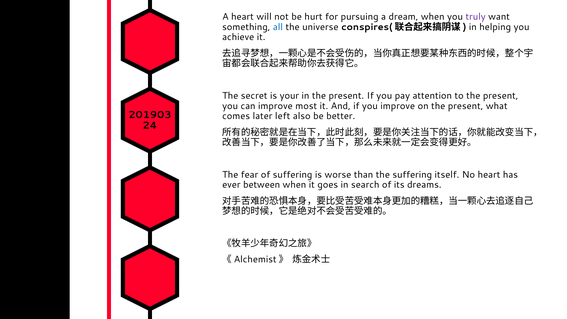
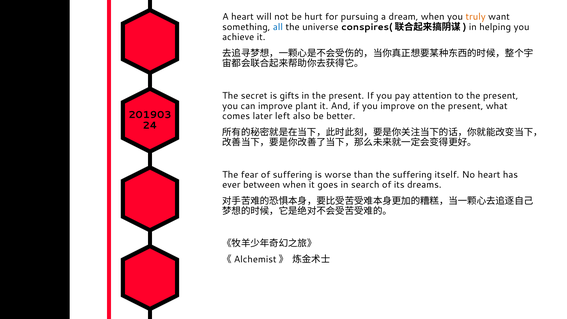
truly colour: purple -> orange (476, 17)
your: your -> gifts (289, 96)
most: most -> plant (306, 106)
